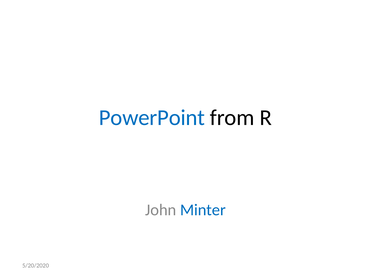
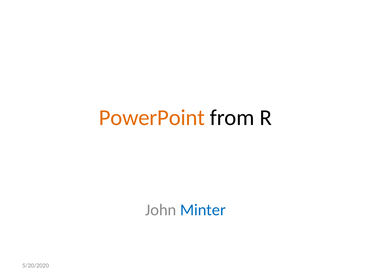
PowerPoint colour: blue -> orange (152, 118)
